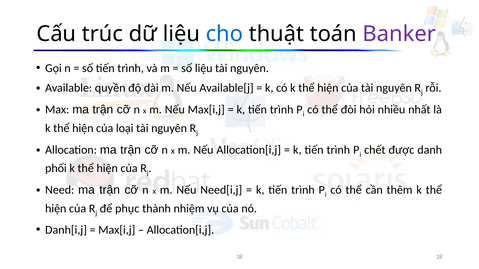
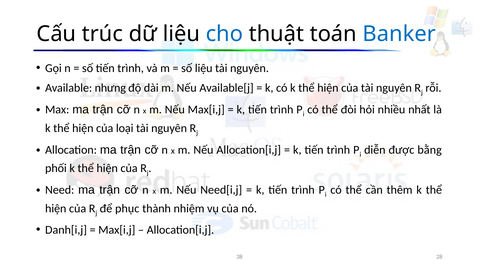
Banker colour: purple -> blue (399, 34)
quyền: quyền -> nhưng (110, 88)
chết: chết -> diễn (375, 150)
danh: danh -> bằng (430, 150)
